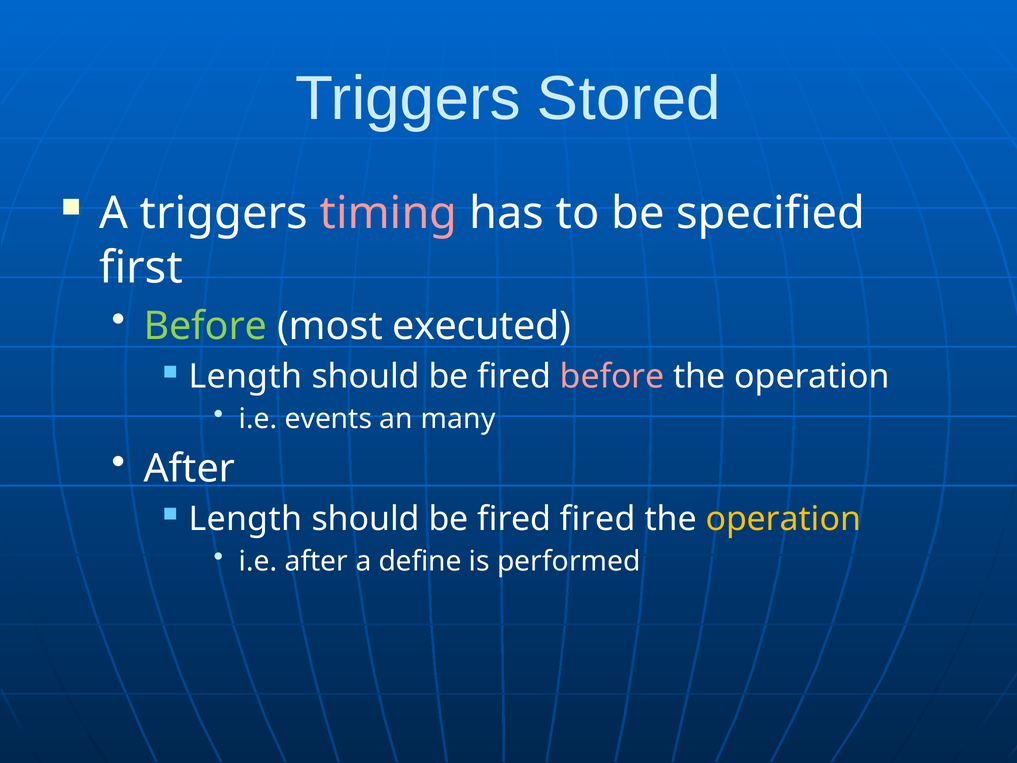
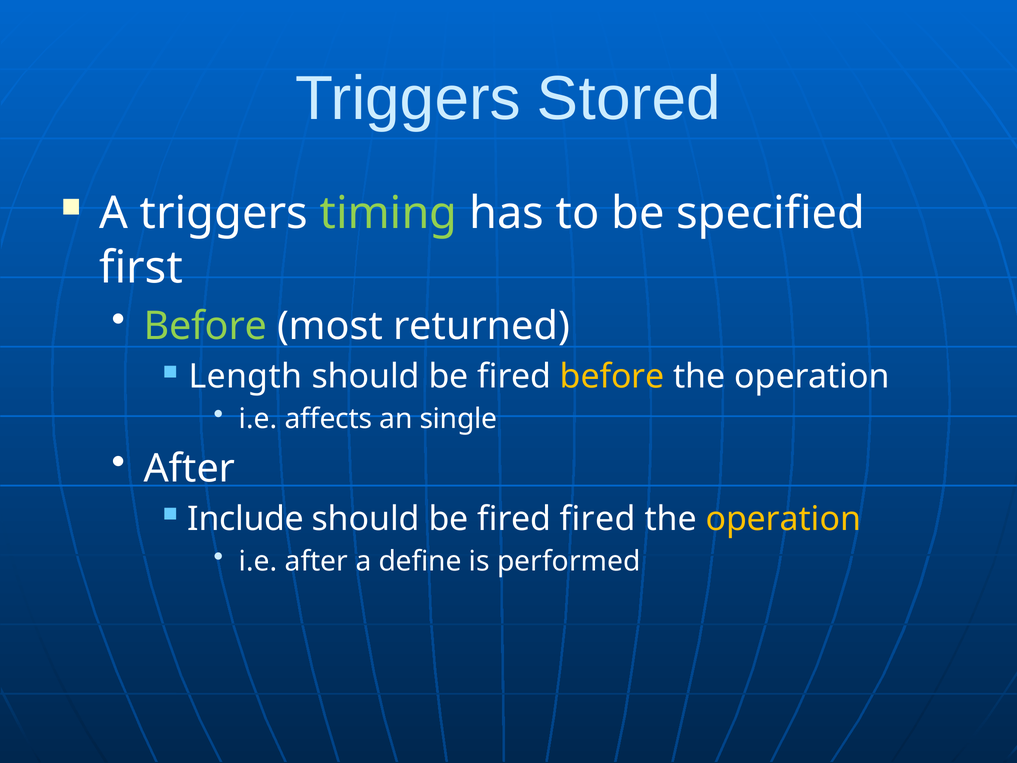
timing colour: pink -> light green (389, 213)
executed: executed -> returned (481, 326)
before colour: pink -> yellow (612, 376)
events: events -> affects (328, 419)
many: many -> single (458, 419)
Length: Length -> Include (246, 519)
